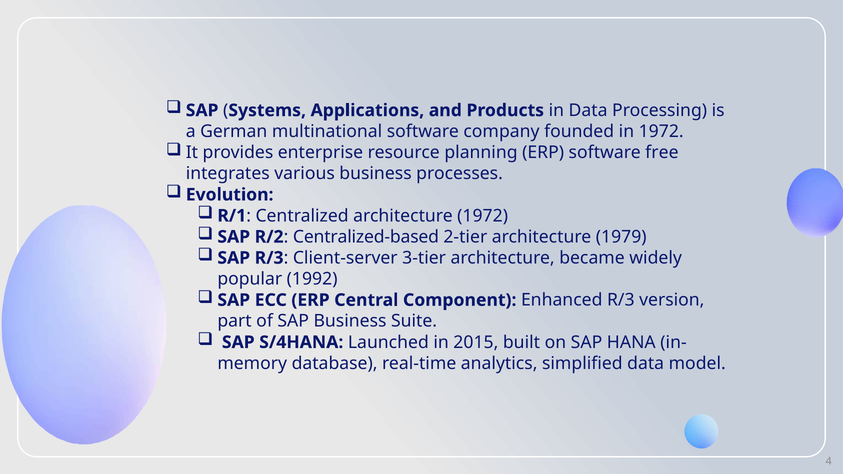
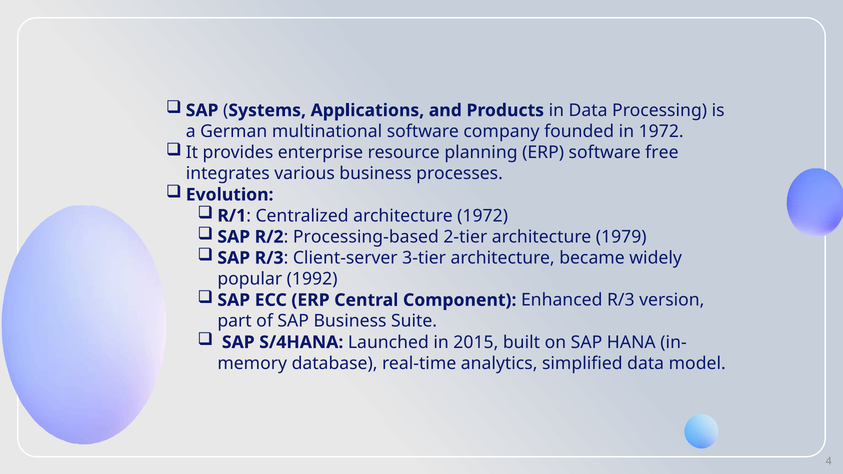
Centralized-based: Centralized-based -> Processing-based (366, 237)
